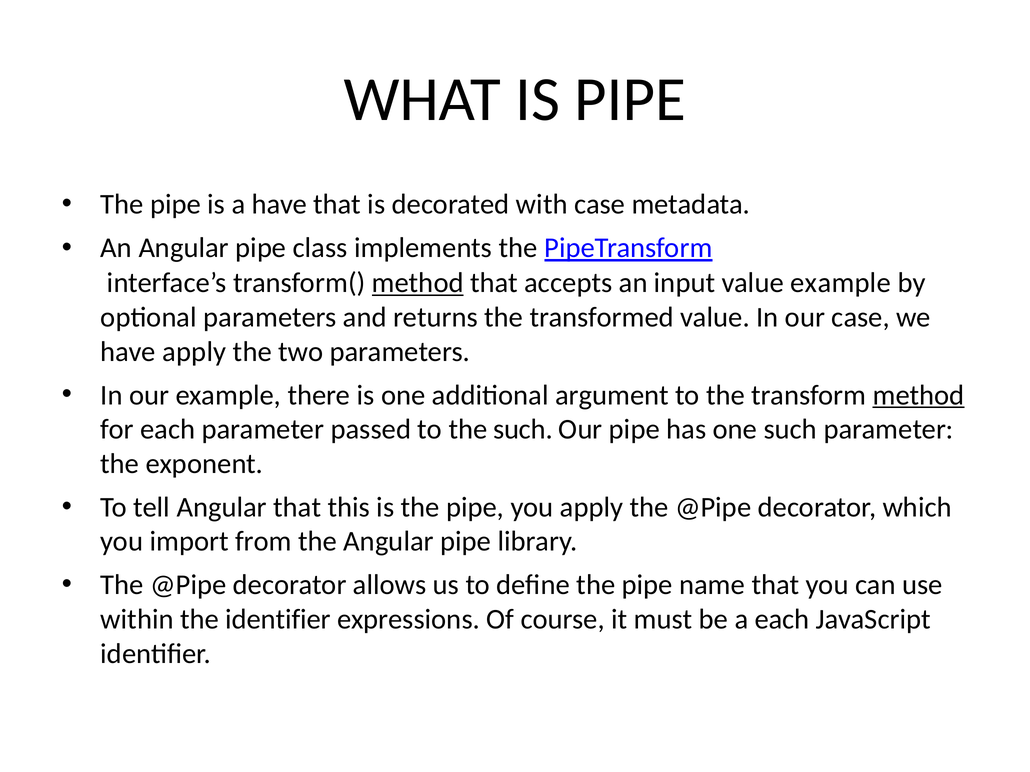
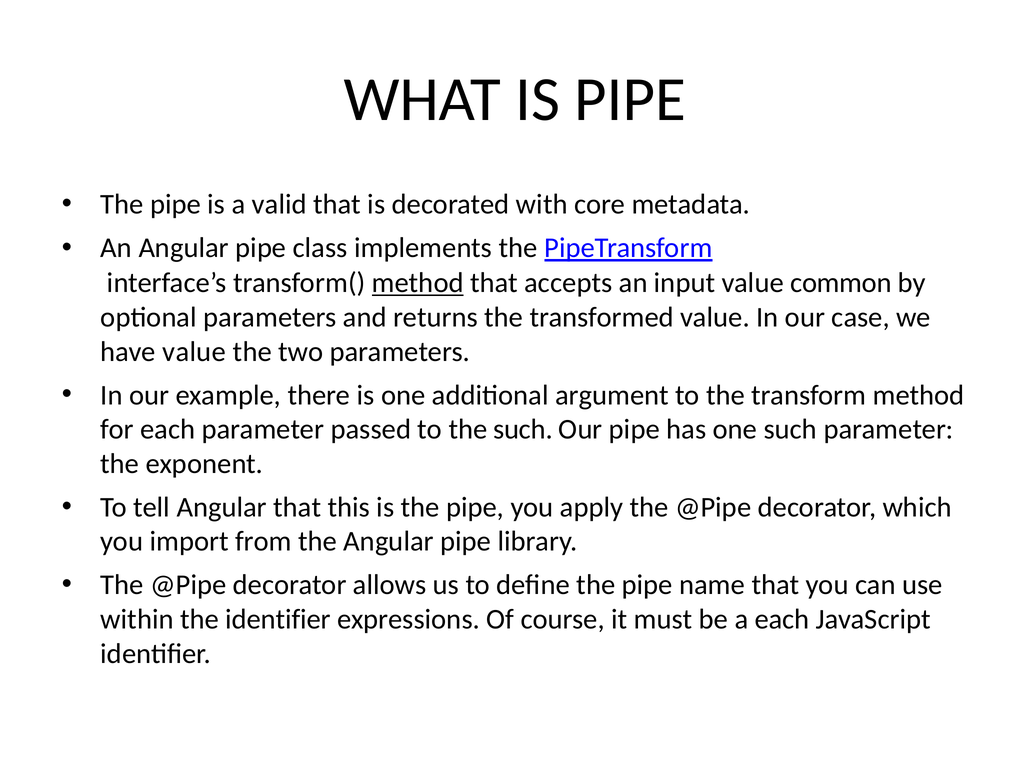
a have: have -> valid (279, 205)
with case: case -> core (600, 205)
value example: example -> common (841, 283)
have apply: apply -> value (194, 352)
method underline: present -> none (919, 395)
